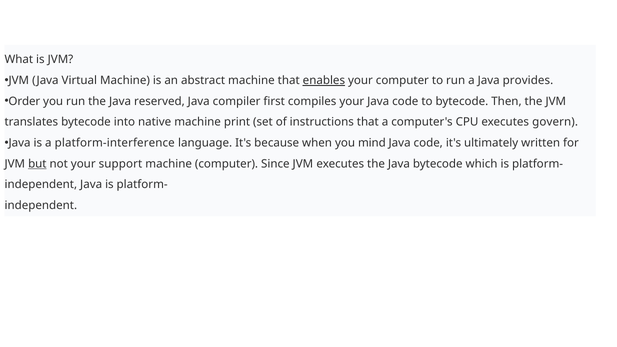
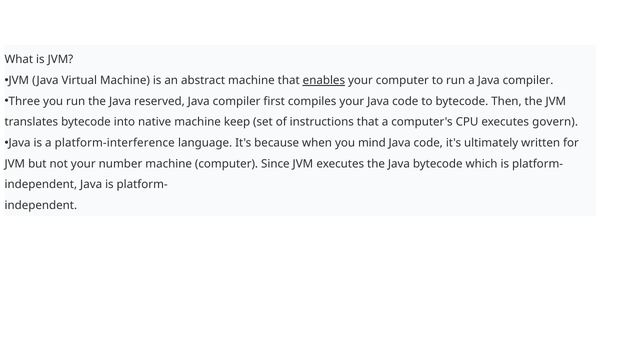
a Java provides: provides -> compiler (528, 80)
Order: Order -> Three (24, 101)
print: print -> keep (237, 122)
but underline: present -> none (37, 164)
support: support -> number (120, 164)
